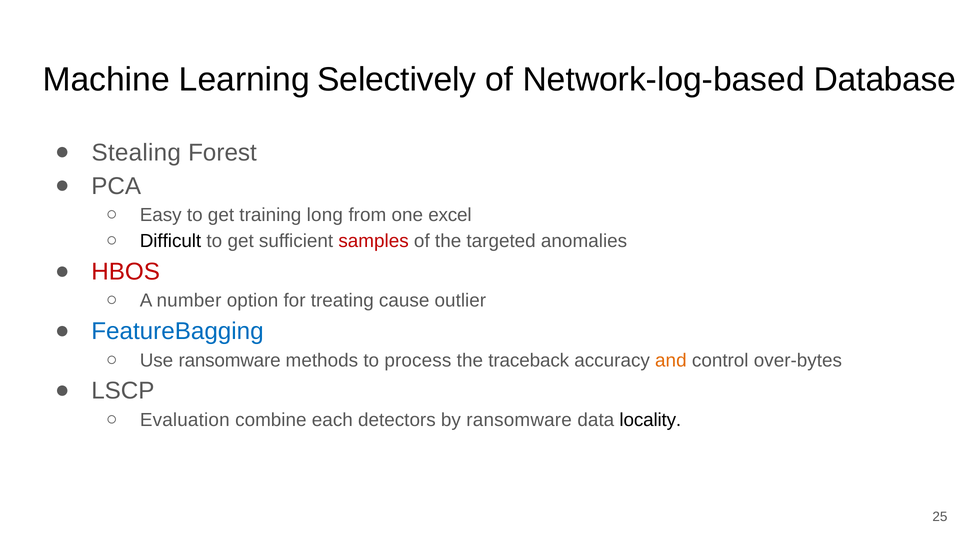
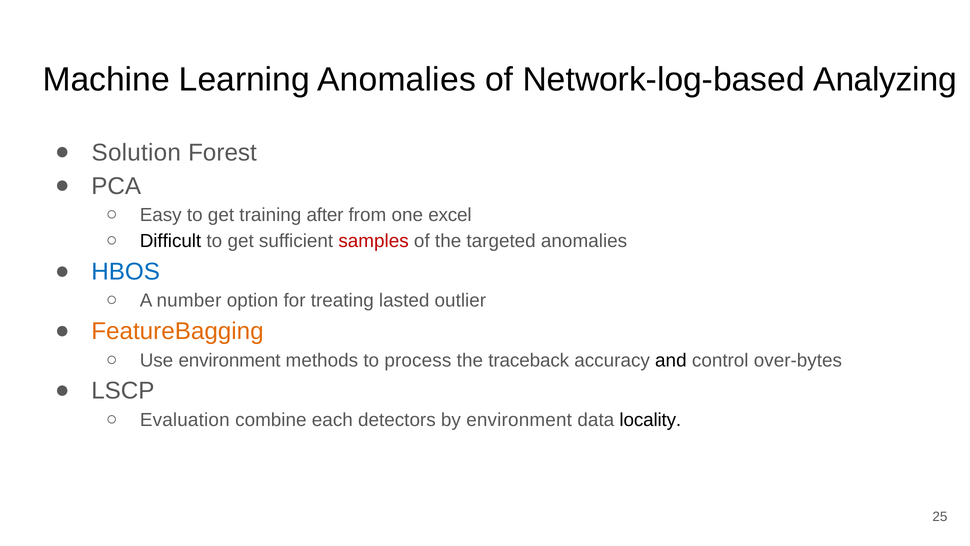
Learning Selectively: Selectively -> Anomalies (397, 79)
Database: Database -> Analyzing (885, 79)
Stealing: Stealing -> Solution (136, 153)
long: long -> after (325, 215)
HBOS colour: red -> blue (126, 272)
cause: cause -> lasted (404, 301)
FeatureBagging colour: blue -> orange (177, 331)
Use ransomware: ransomware -> environment (230, 360)
and colour: orange -> black (671, 360)
by ransomware: ransomware -> environment (519, 420)
